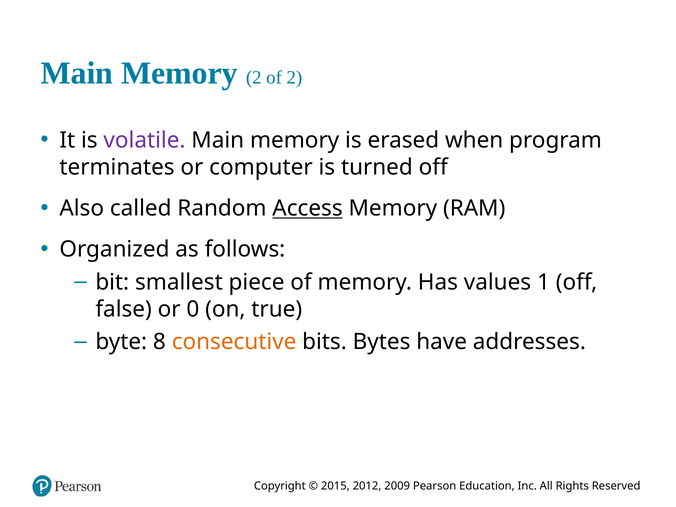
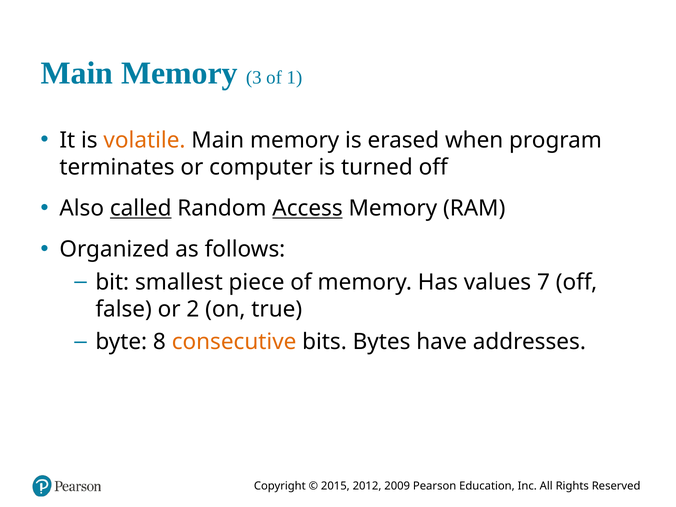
Memory 2: 2 -> 3 (254, 78)
of 2: 2 -> 1 (294, 78)
volatile colour: purple -> orange (145, 140)
called underline: none -> present (141, 208)
1: 1 -> 7 (543, 282)
0: 0 -> 2 (193, 309)
